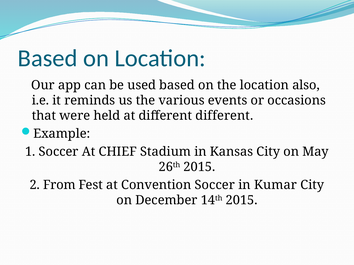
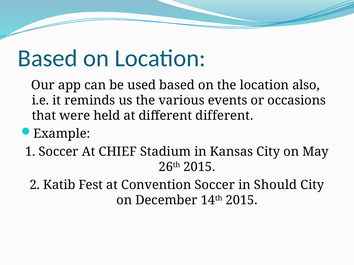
From: From -> Katib (59, 185)
Kumar: Kumar -> Should (275, 185)
